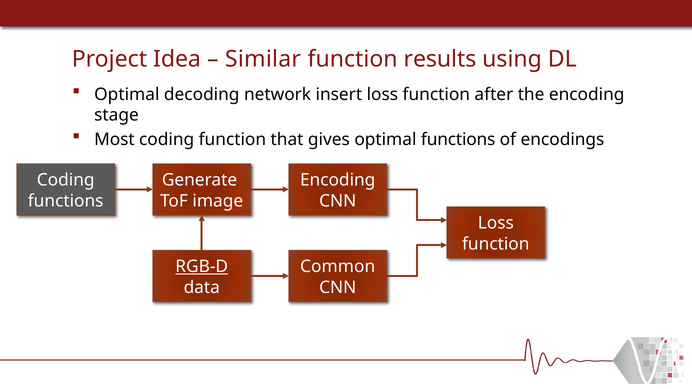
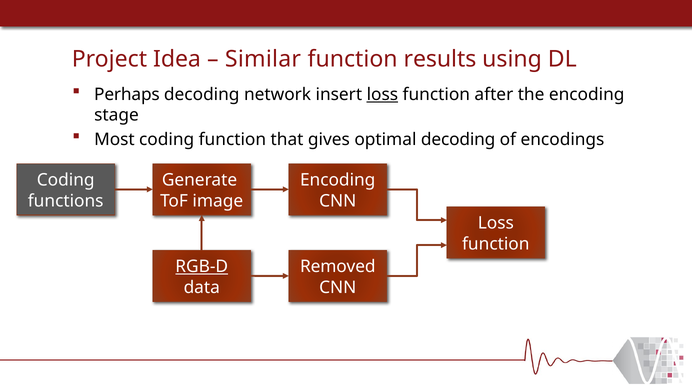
Optimal: Optimal -> Perhaps (127, 95)
loss underline: none -> present (382, 95)
functions: functions -> decoding (458, 140)
Common: Common -> Removed (338, 267)
